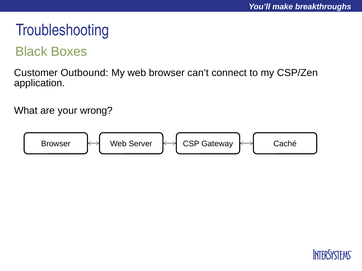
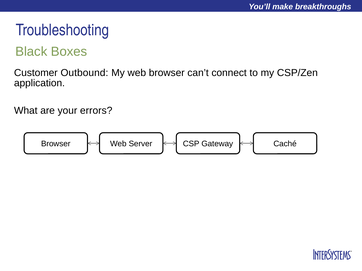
wrong: wrong -> errors (96, 111)
